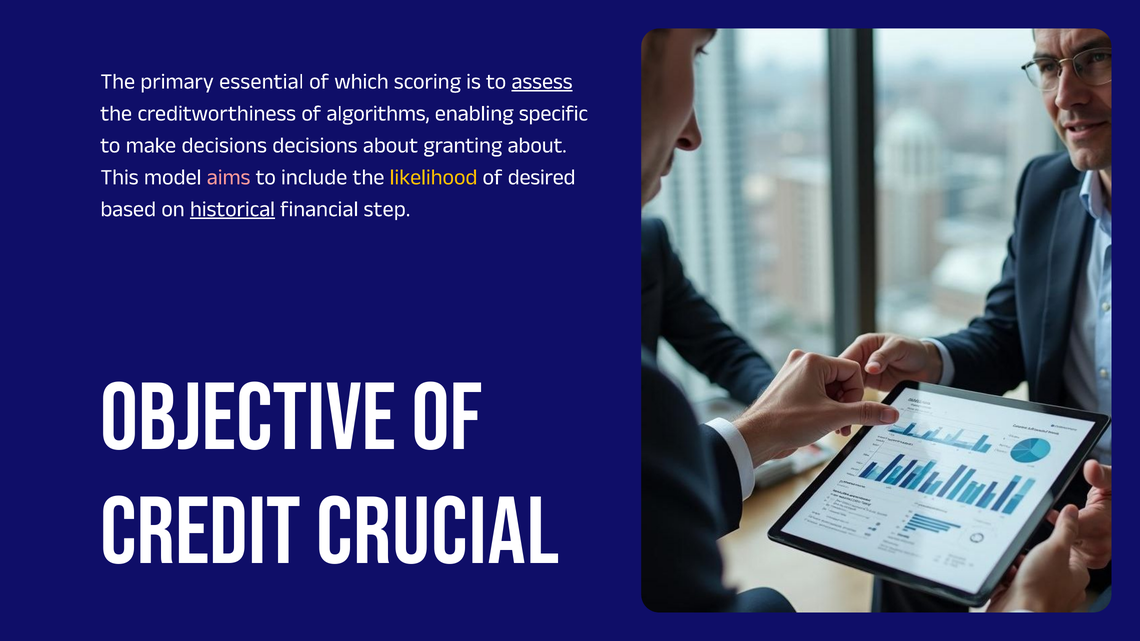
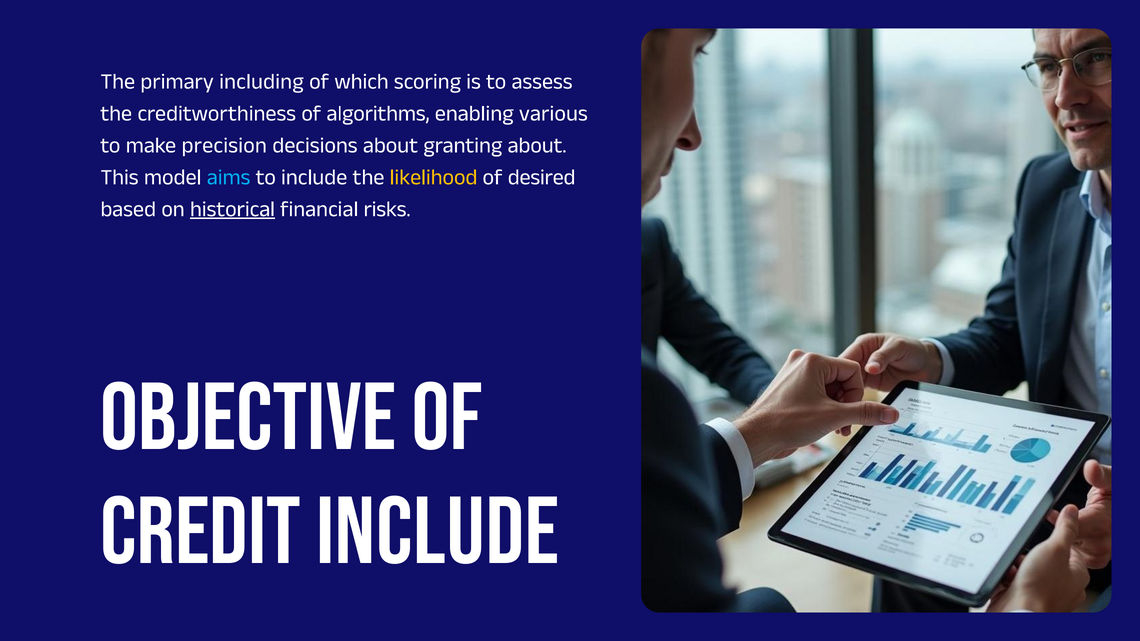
essential: essential -> including (261, 81)
assess underline: present -> none (542, 81)
specific: specific -> various (553, 113)
make decisions: decisions -> precision (224, 145)
aims colour: pink -> light blue (229, 177)
step: step -> risks (387, 209)
Credit Crucial: Crucial -> Include (438, 532)
